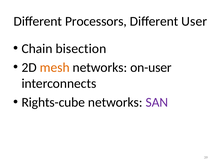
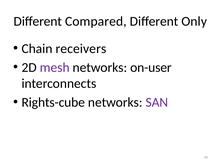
Processors: Processors -> Compared (96, 21)
User: User -> Only (194, 21)
bisection: bisection -> receivers (81, 49)
mesh colour: orange -> purple (55, 68)
